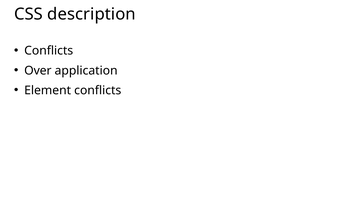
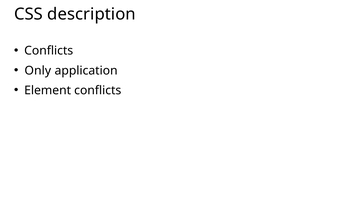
Over: Over -> Only (38, 71)
